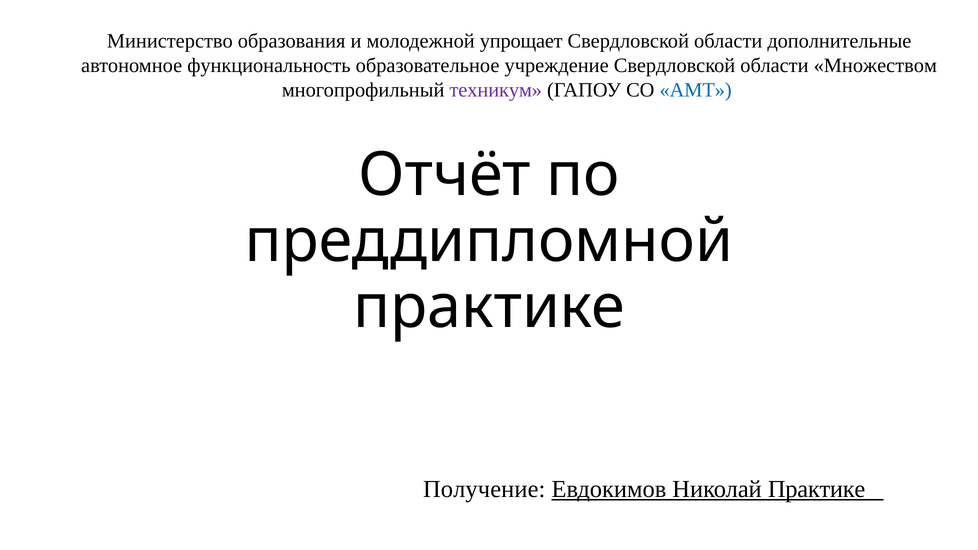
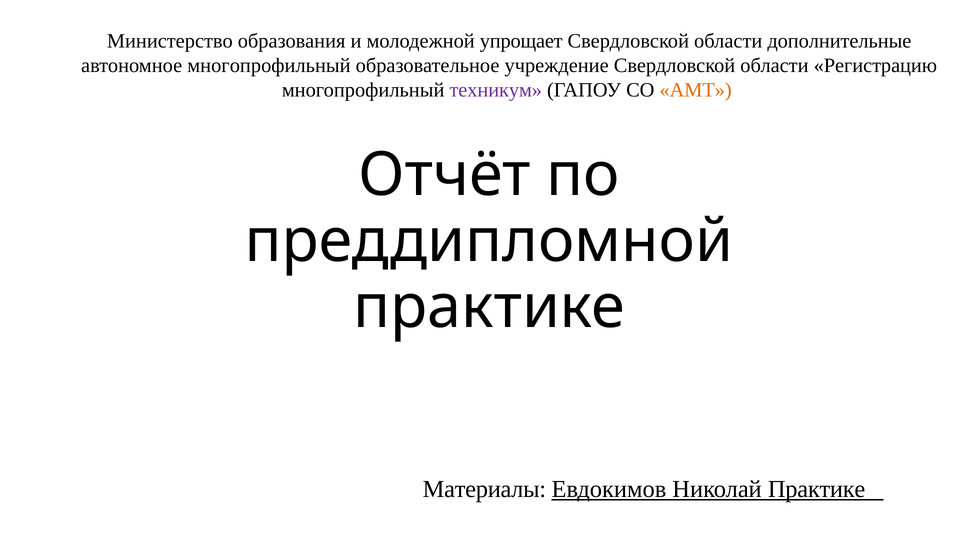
автономное функциональность: функциональность -> многопрофильный (269, 65)
Множеством: Множеством -> Регистрацию (875, 65)
АМТ colour: blue -> orange (696, 90)
Получение: Получение -> Материалы (484, 489)
